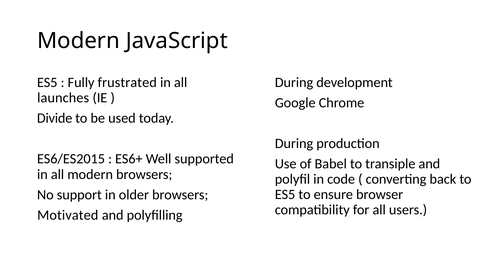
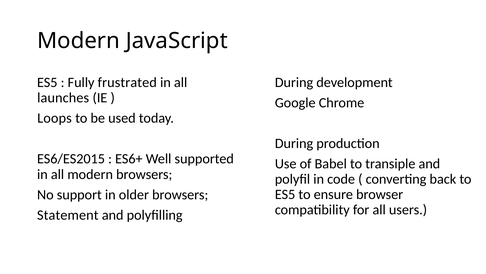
Divide: Divide -> Loops (55, 118)
Motivated: Motivated -> Statement (68, 215)
